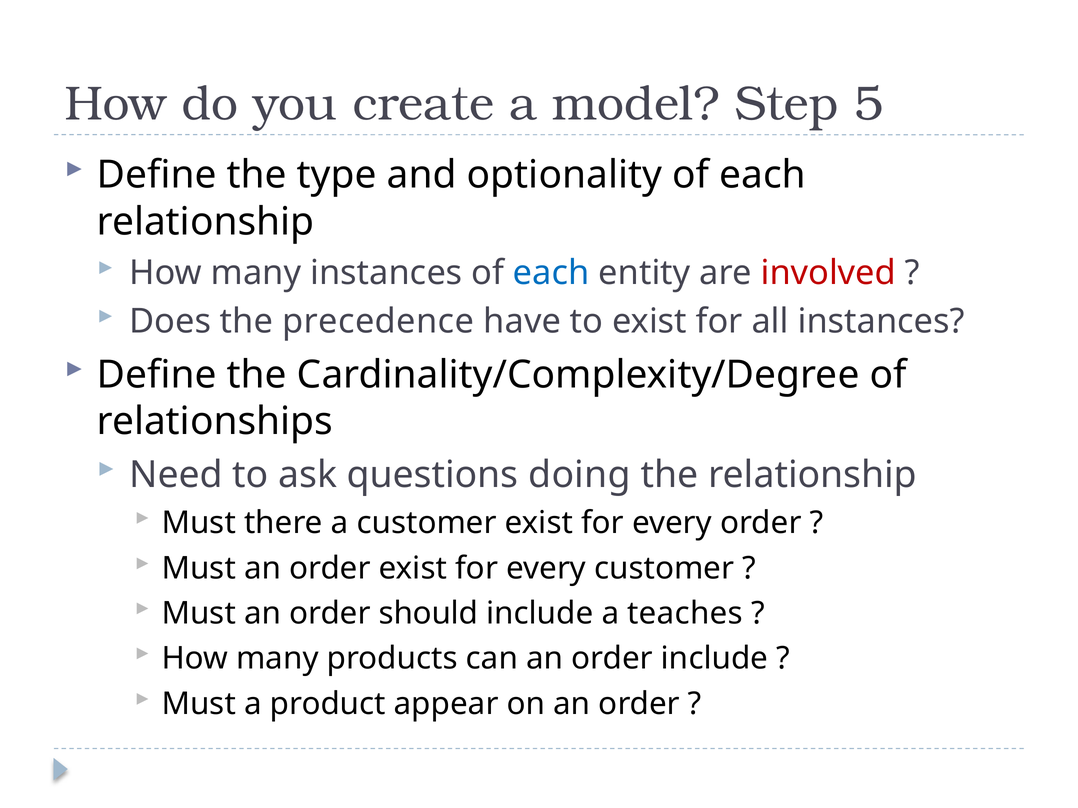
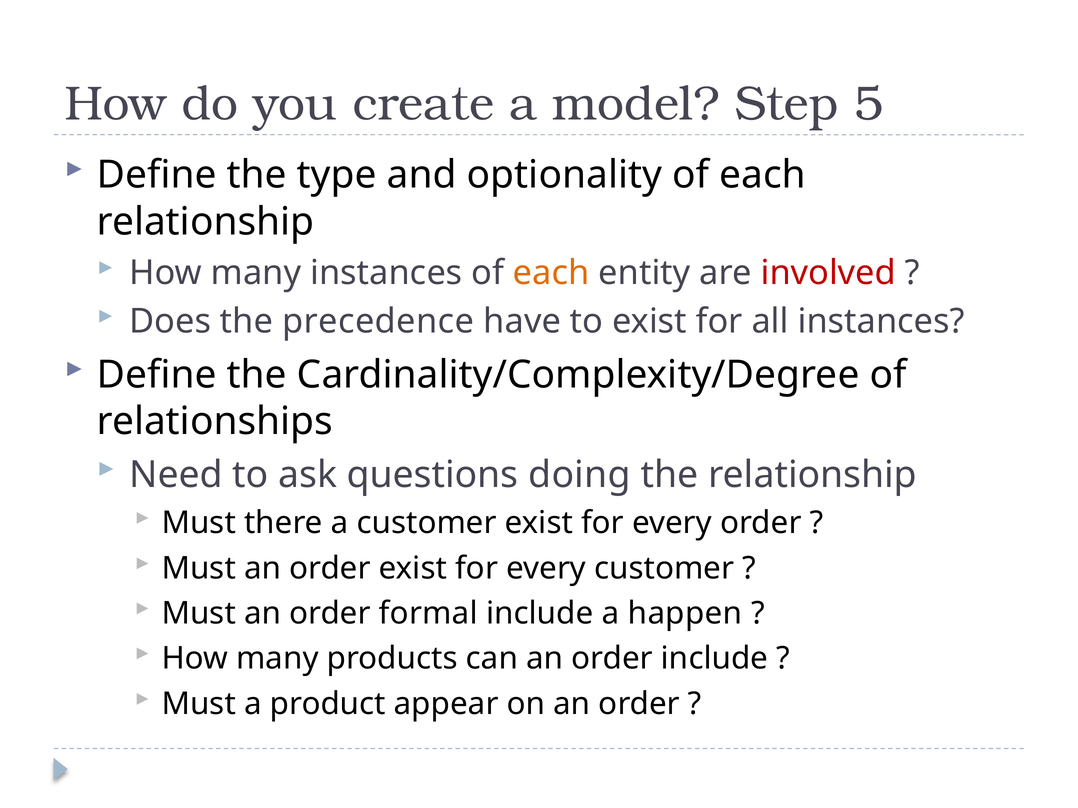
each colour: blue -> orange (551, 273)
should: should -> formal (428, 614)
teaches: teaches -> happen (685, 614)
